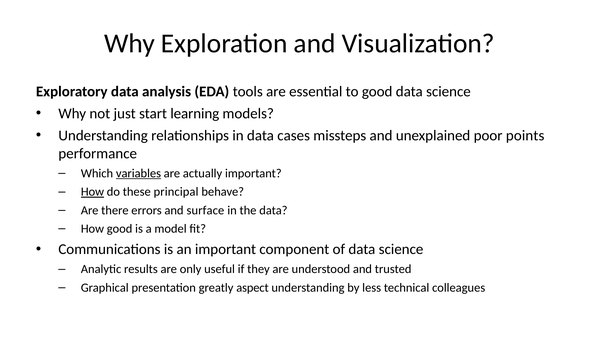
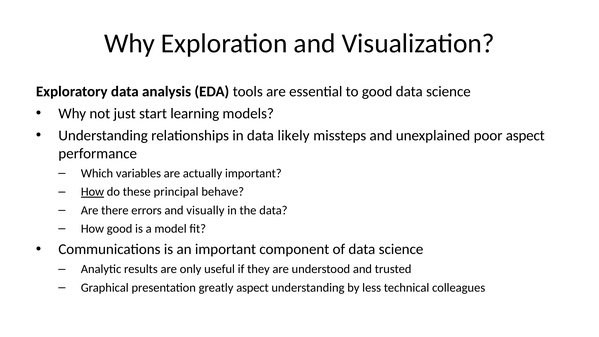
cases: cases -> likely (294, 136)
poor points: points -> aspect (525, 136)
variables underline: present -> none (138, 173)
surface: surface -> visually (205, 210)
